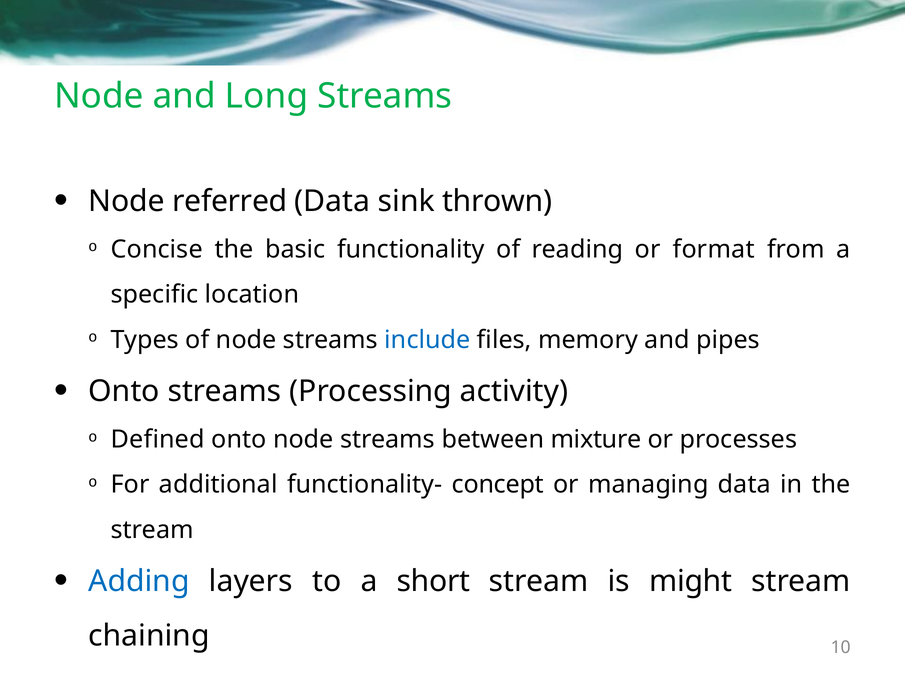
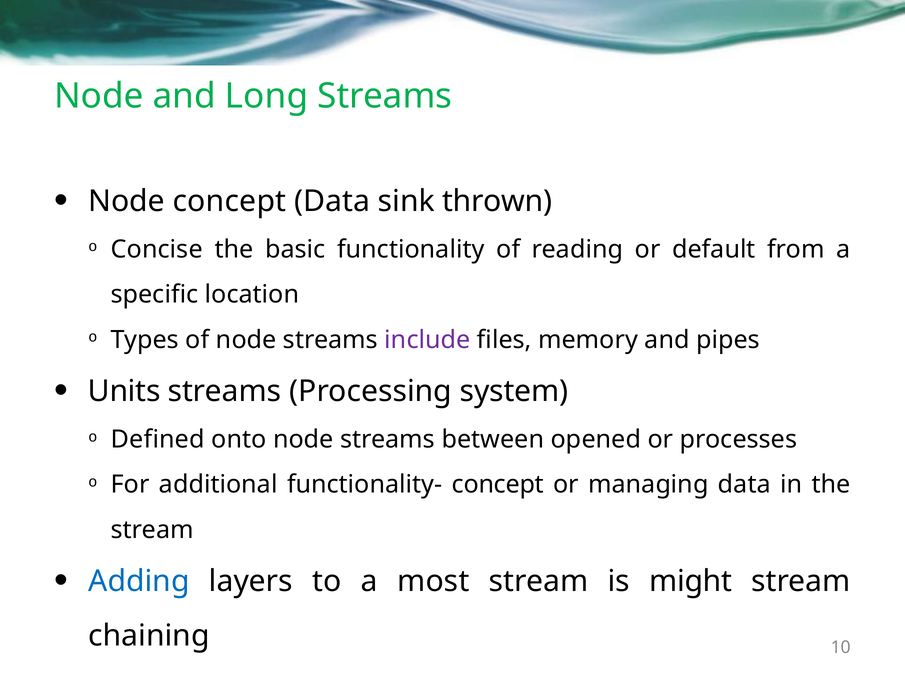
Node referred: referred -> concept (230, 201)
format: format -> default (714, 249)
include colour: blue -> purple (427, 340)
Onto: Onto -> Units (124, 391)
activity: activity -> system (514, 391)
mixture: mixture -> opened (596, 439)
short: short -> most (433, 581)
